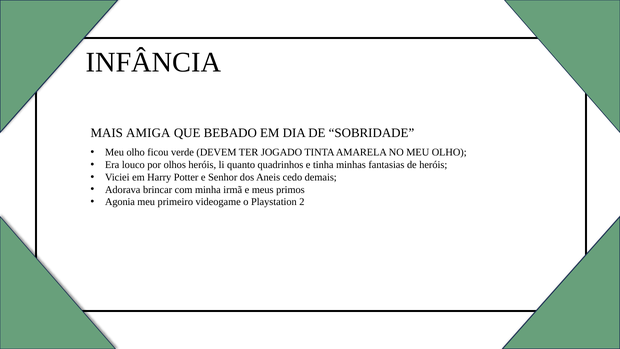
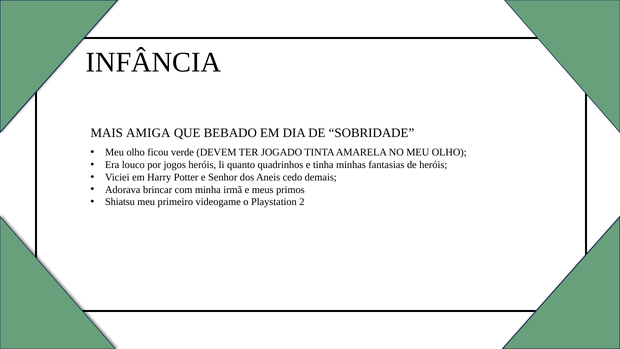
olhos: olhos -> jogos (175, 165)
Agonia: Agonia -> Shiatsu (120, 202)
